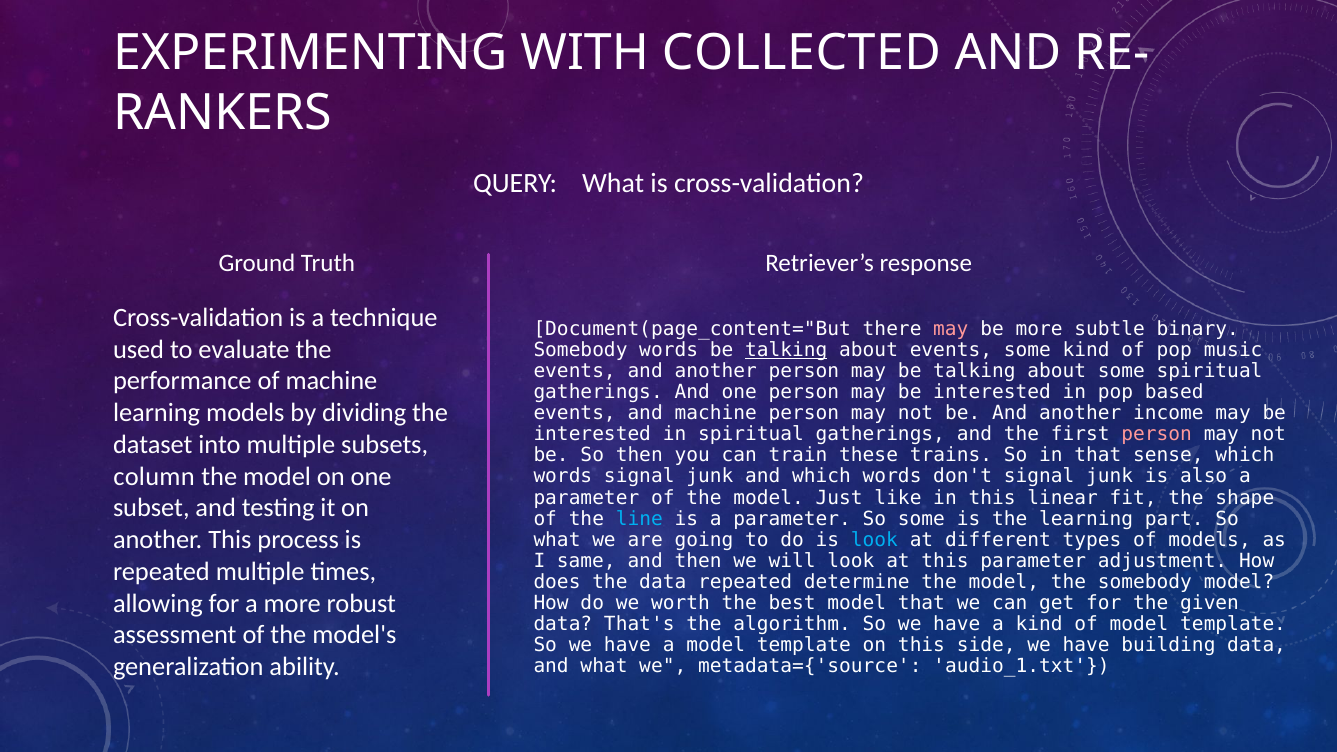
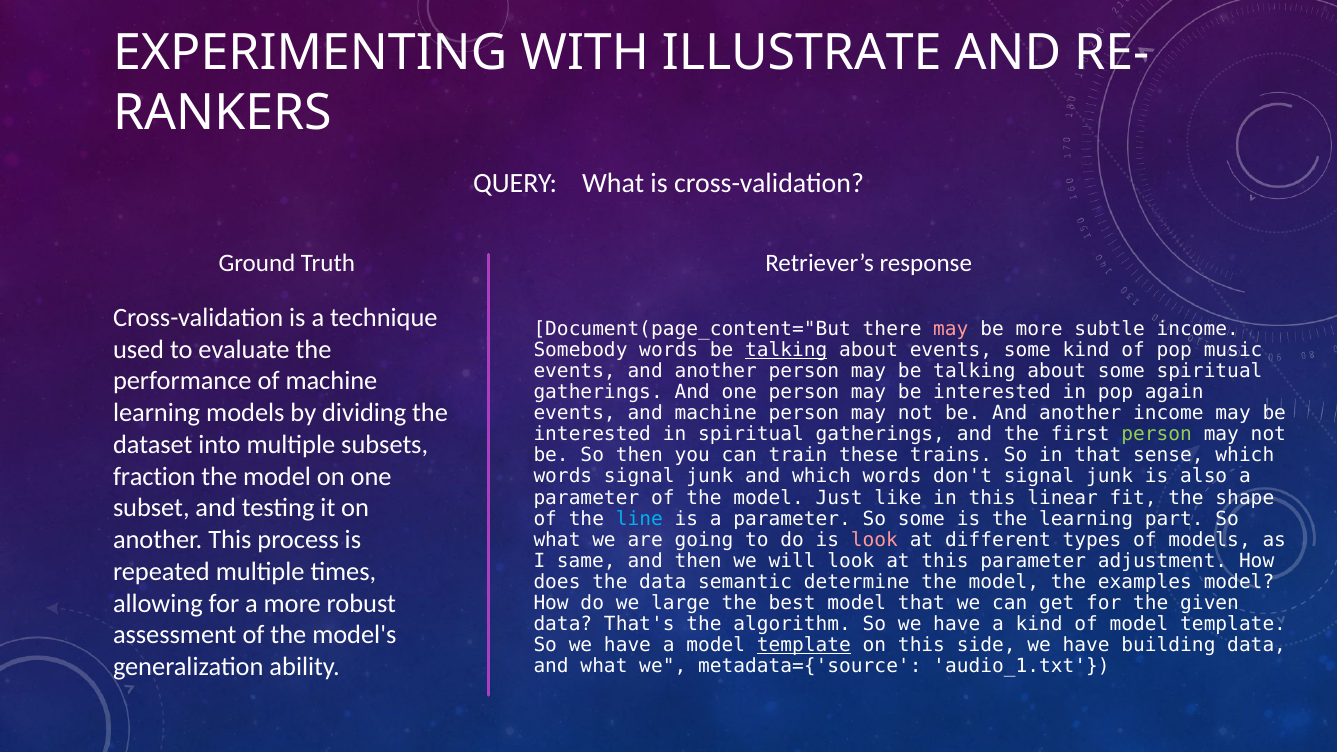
COLLECTED: COLLECTED -> ILLUSTRATE (802, 53)
subtle binary: binary -> income (1198, 329)
based: based -> again (1174, 392)
person colour: pink -> light green (1157, 434)
column: column -> fraction (154, 476)
look colour: light blue -> pink (874, 540)
data repeated: repeated -> semantic (745, 582)
the somebody: somebody -> examples (1145, 582)
worth: worth -> large (680, 603)
template underline: none -> present (804, 645)
